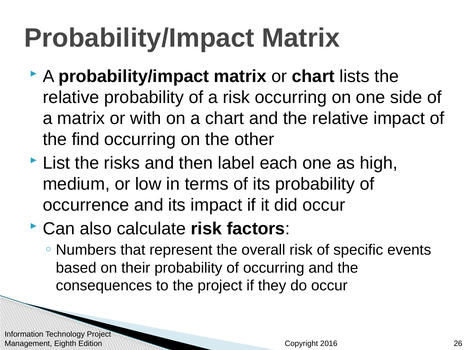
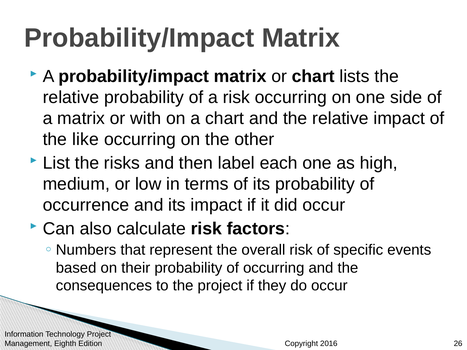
find: find -> like (85, 139)
